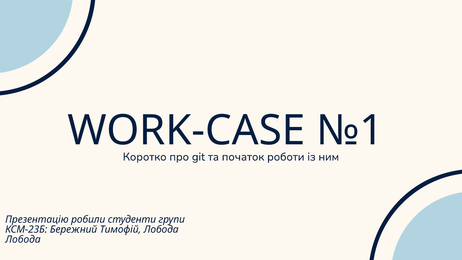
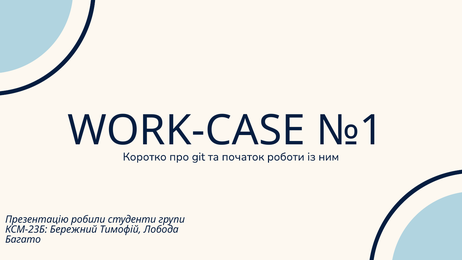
Лобода: Лобода -> Багато (23, 239)
